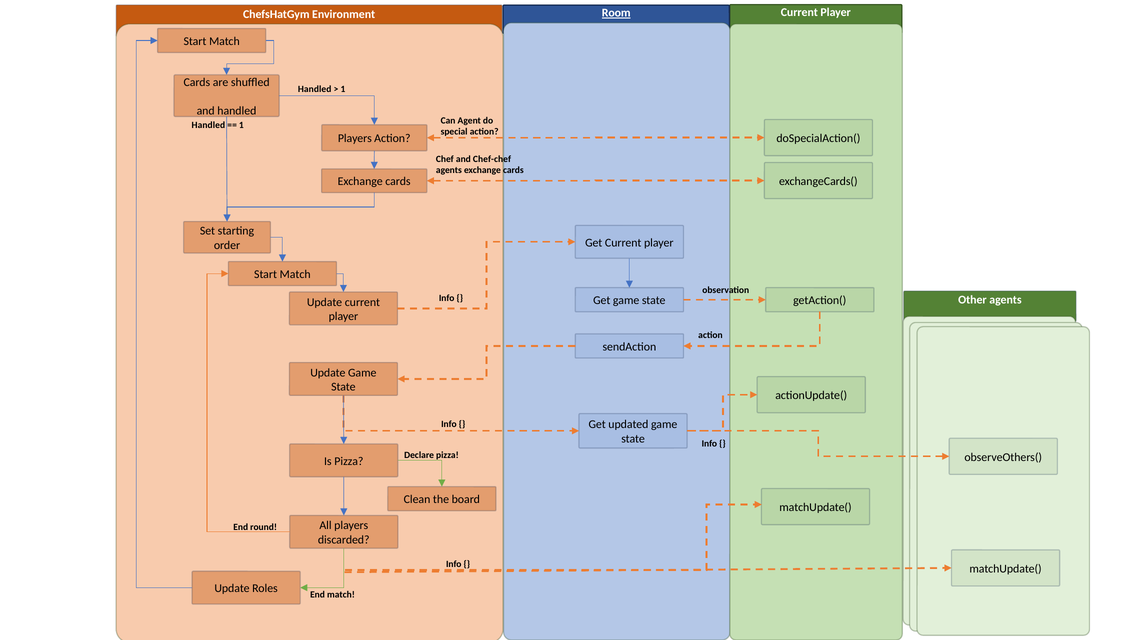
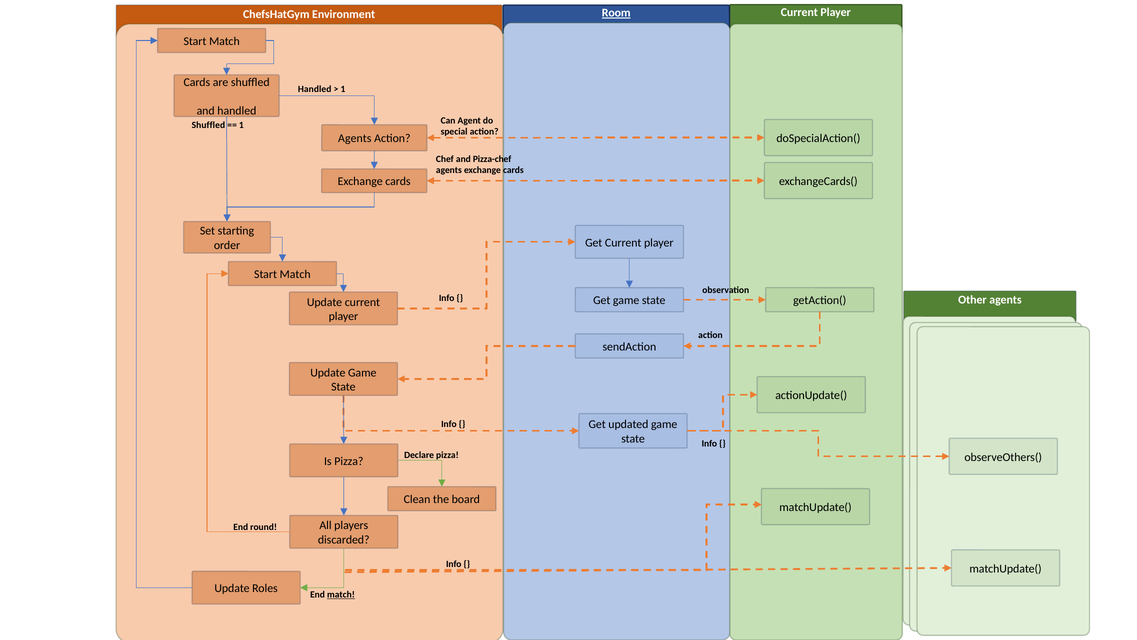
Handled: Handled -> Shuffled (208, 125)
Players: Players -> Agents (355, 138)
Chef-chef: Chef-chef -> Pizza-chef (492, 159)
match underline: none -> present (341, 594)
